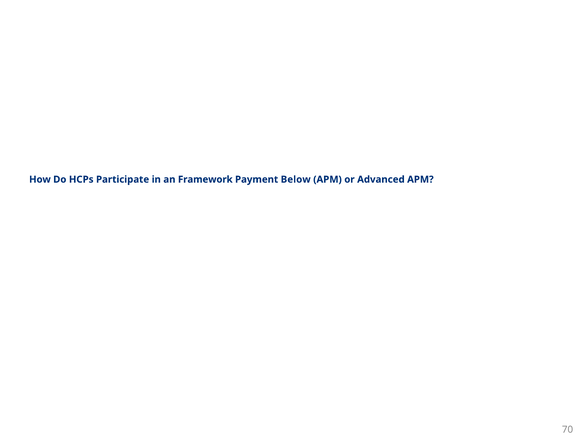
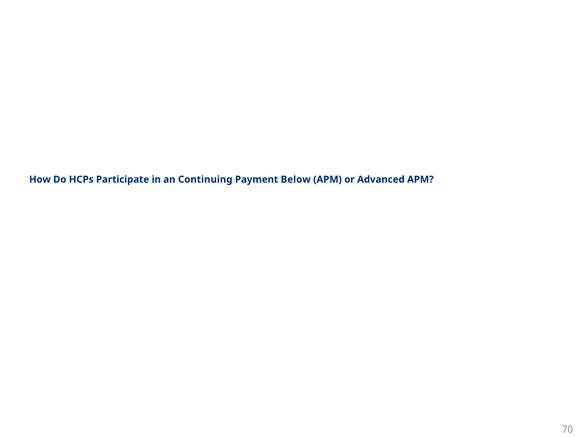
Framework: Framework -> Continuing (205, 180)
